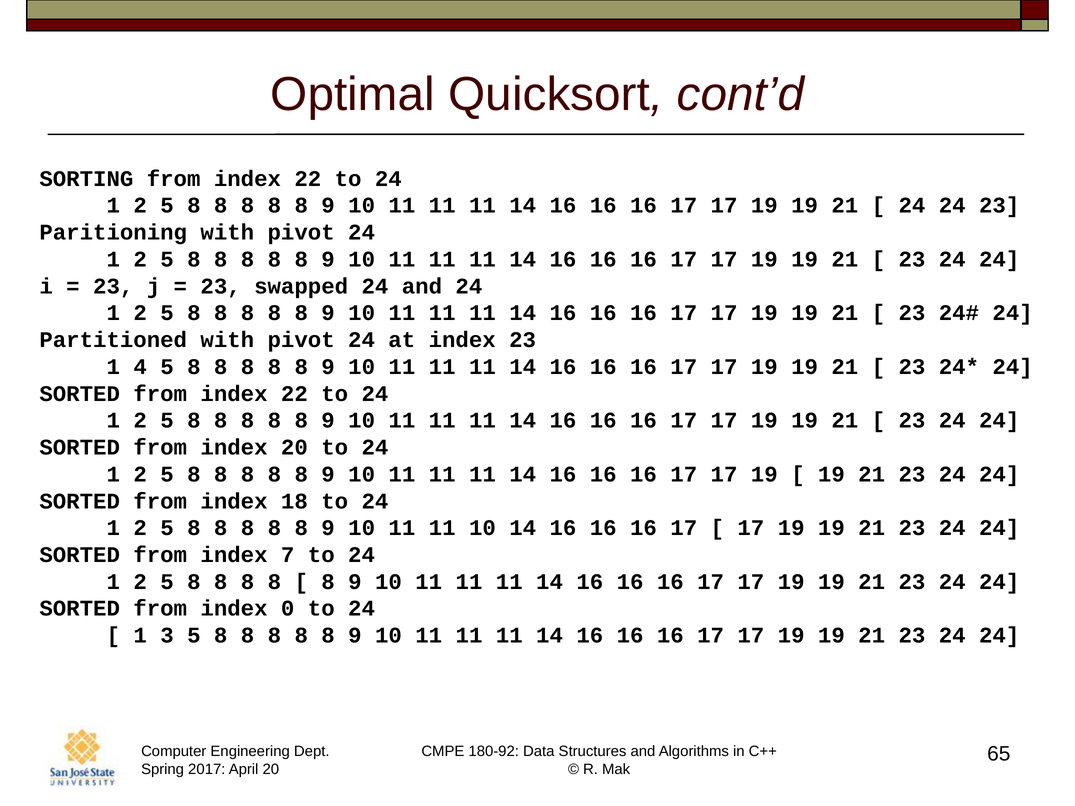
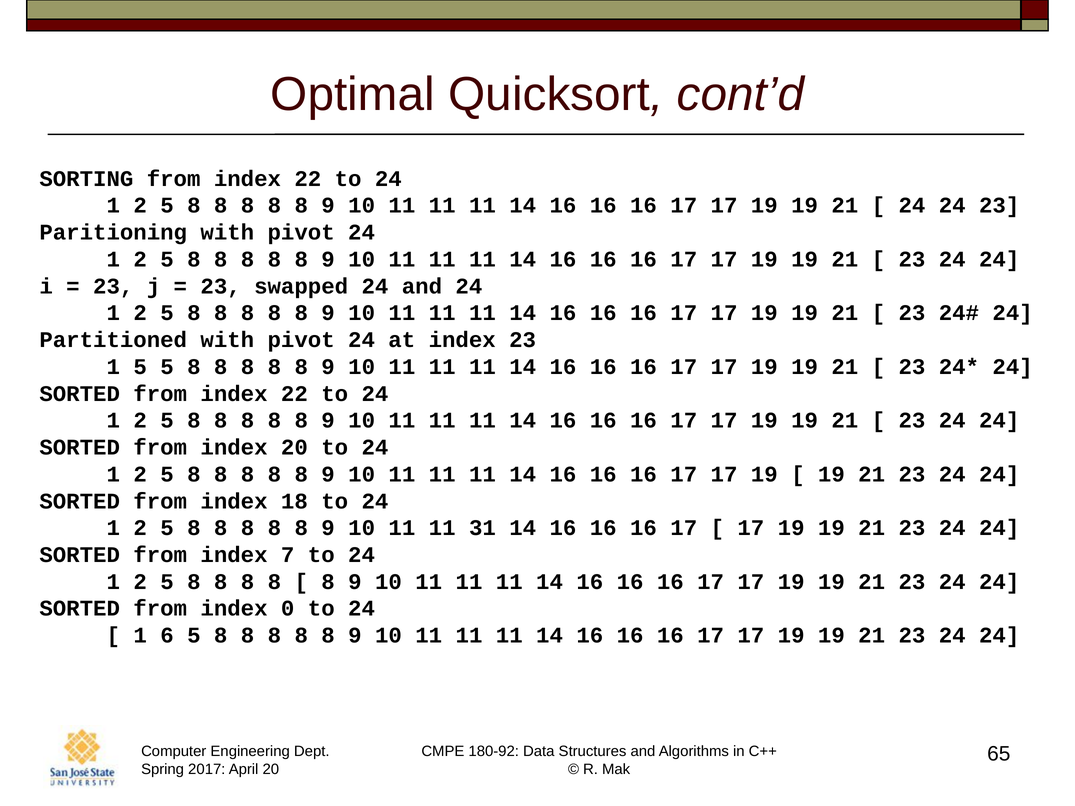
1 4: 4 -> 5 (140, 367)
11 10: 10 -> 31 (482, 528)
3: 3 -> 6 (167, 636)
